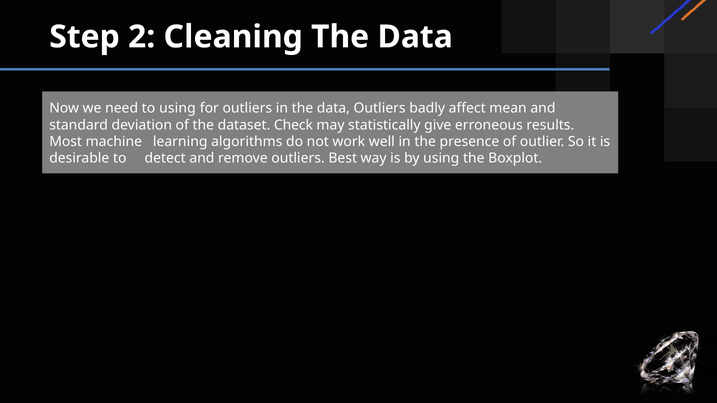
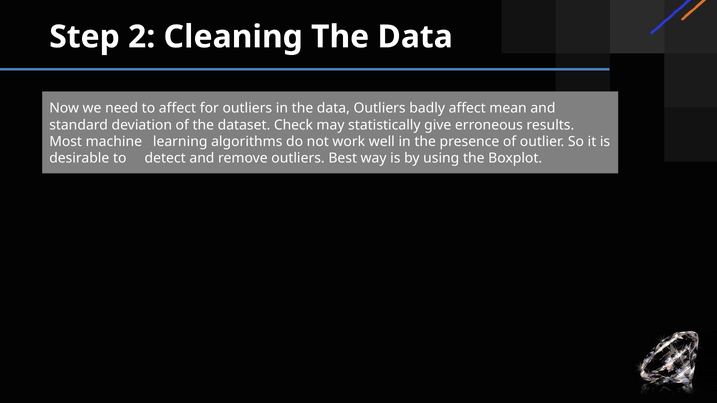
to using: using -> affect (178, 108)
